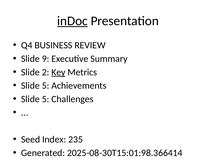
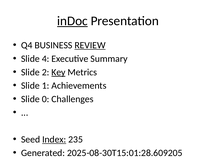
REVIEW underline: none -> present (90, 45)
9: 9 -> 4 (46, 59)
5: 5 -> 1 (46, 86)
5: 5 -> 0 (46, 99)
Index underline: none -> present (54, 139)
2025-08-30T15:01:98.366414: 2025-08-30T15:01:98.366414 -> 2025-08-30T15:01:28.609205 (125, 153)
